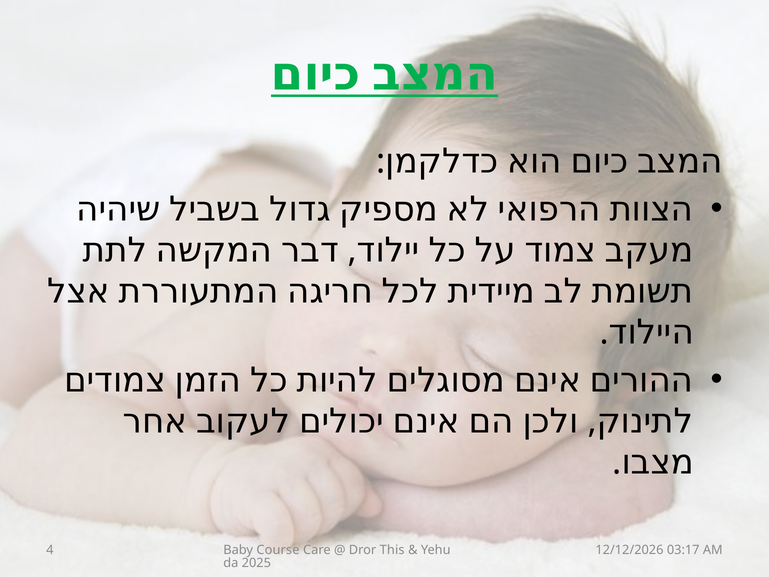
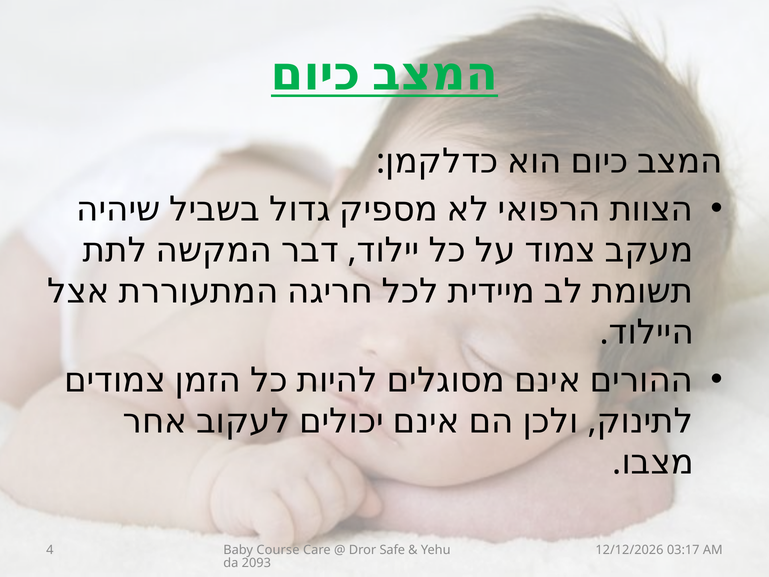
This: This -> Safe (392, 550)
2025: 2025 -> 2093 (256, 563)
